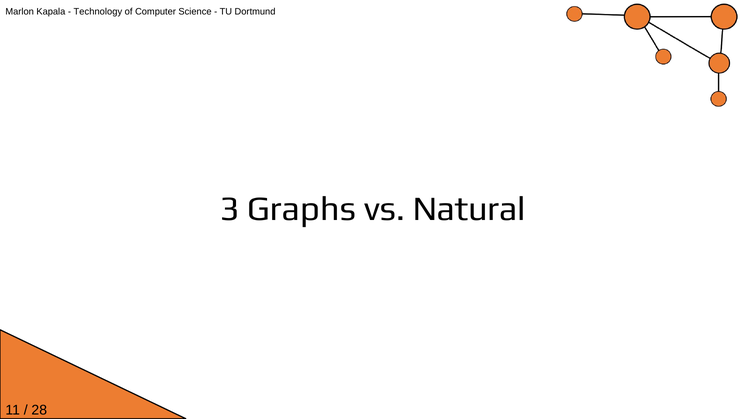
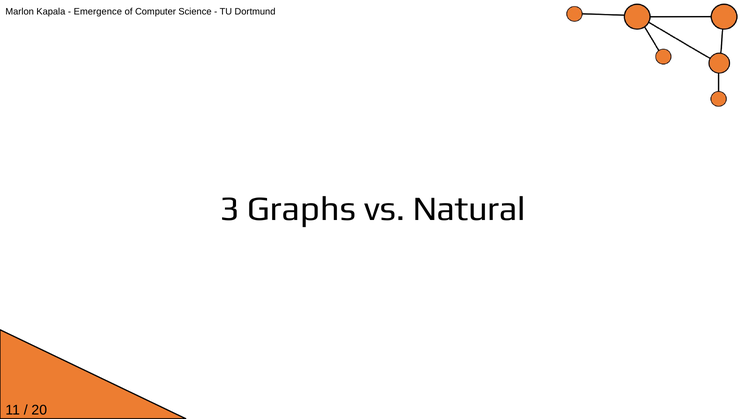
Technology: Technology -> Emergence (98, 12)
28: 28 -> 20 (39, 410)
